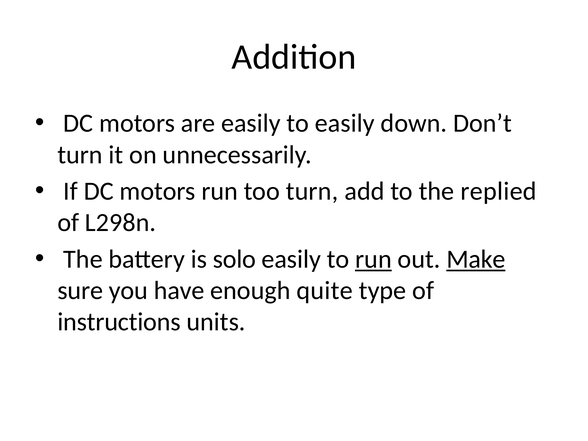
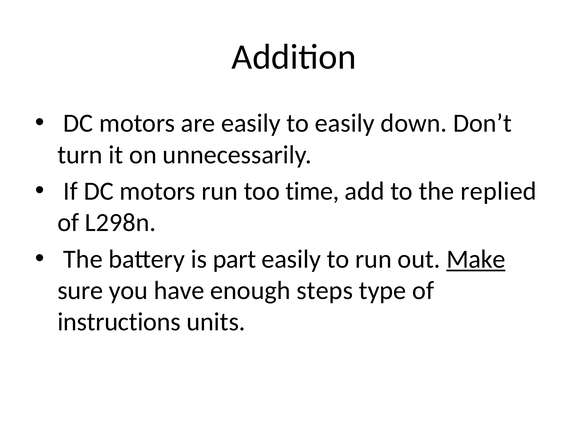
too turn: turn -> time (312, 191)
solo: solo -> part (234, 259)
run underline: present -> none (373, 259)
quite: quite -> steps (325, 291)
